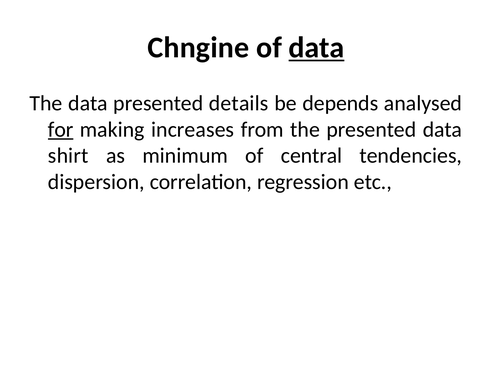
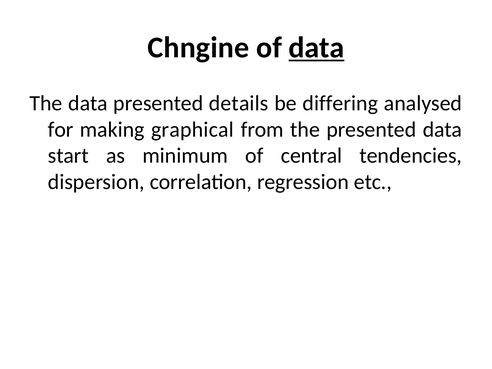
depends: depends -> differing (340, 103)
for underline: present -> none (61, 129)
increases: increases -> graphical (193, 129)
shirt: shirt -> start (68, 156)
